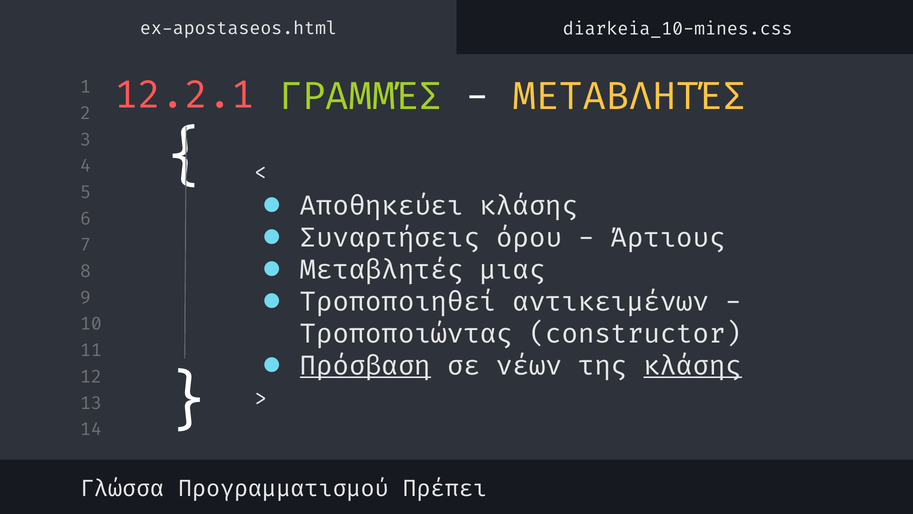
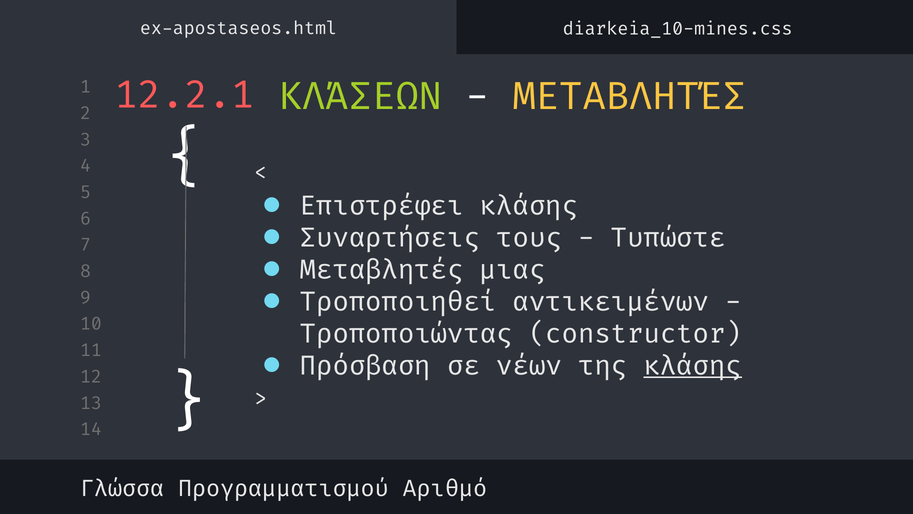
ΓΡΑΜΜΈΣ: ΓΡΑΜΜΈΣ -> ΚΛΆΣΕΩΝ (360, 97)
Αποθηκεύει: Αποθηκεύει -> Επιστρέφει (382, 206)
όρου: όρου -> τους (529, 238)
Άρτιους: Άρτιους -> Τυπώστε (668, 238)
Πρόσβαση underline: present -> none (365, 366)
Πρέπει: Πρέπει -> Αριθμό (445, 488)
